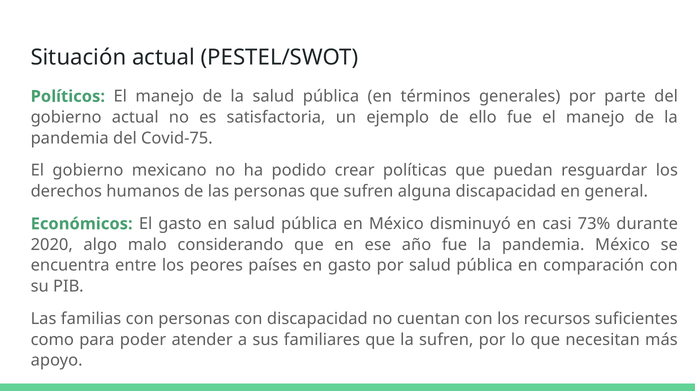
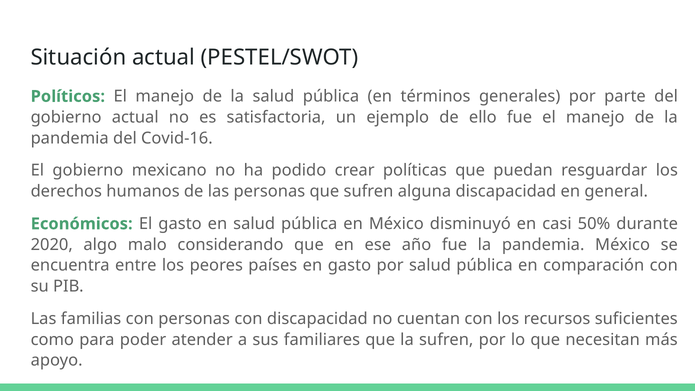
Covid-75: Covid-75 -> Covid-16 (177, 138)
73%: 73% -> 50% (594, 224)
